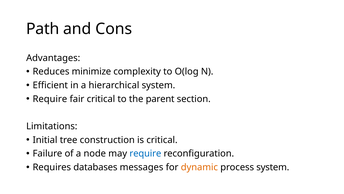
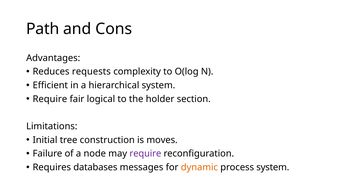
minimize: minimize -> requests (91, 71)
fair critical: critical -> logical (101, 99)
parent: parent -> holder (160, 99)
is critical: critical -> moves (162, 140)
require colour: blue -> purple (145, 153)
